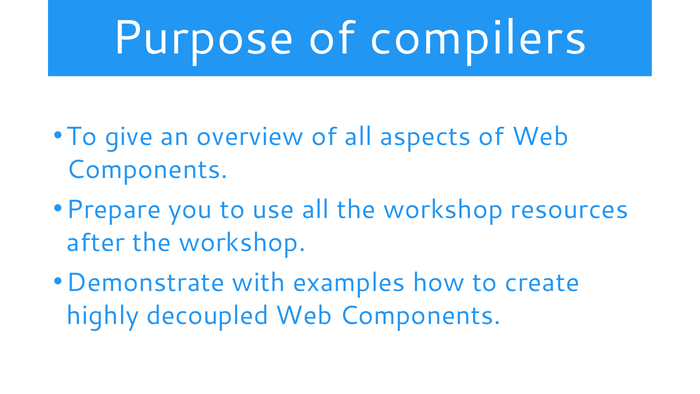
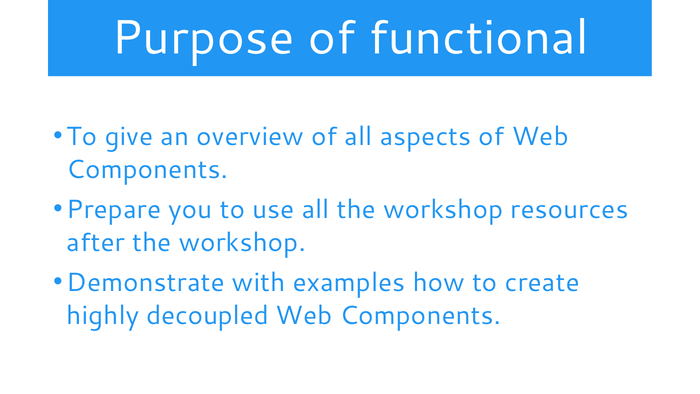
compilers: compilers -> functional (479, 38)
